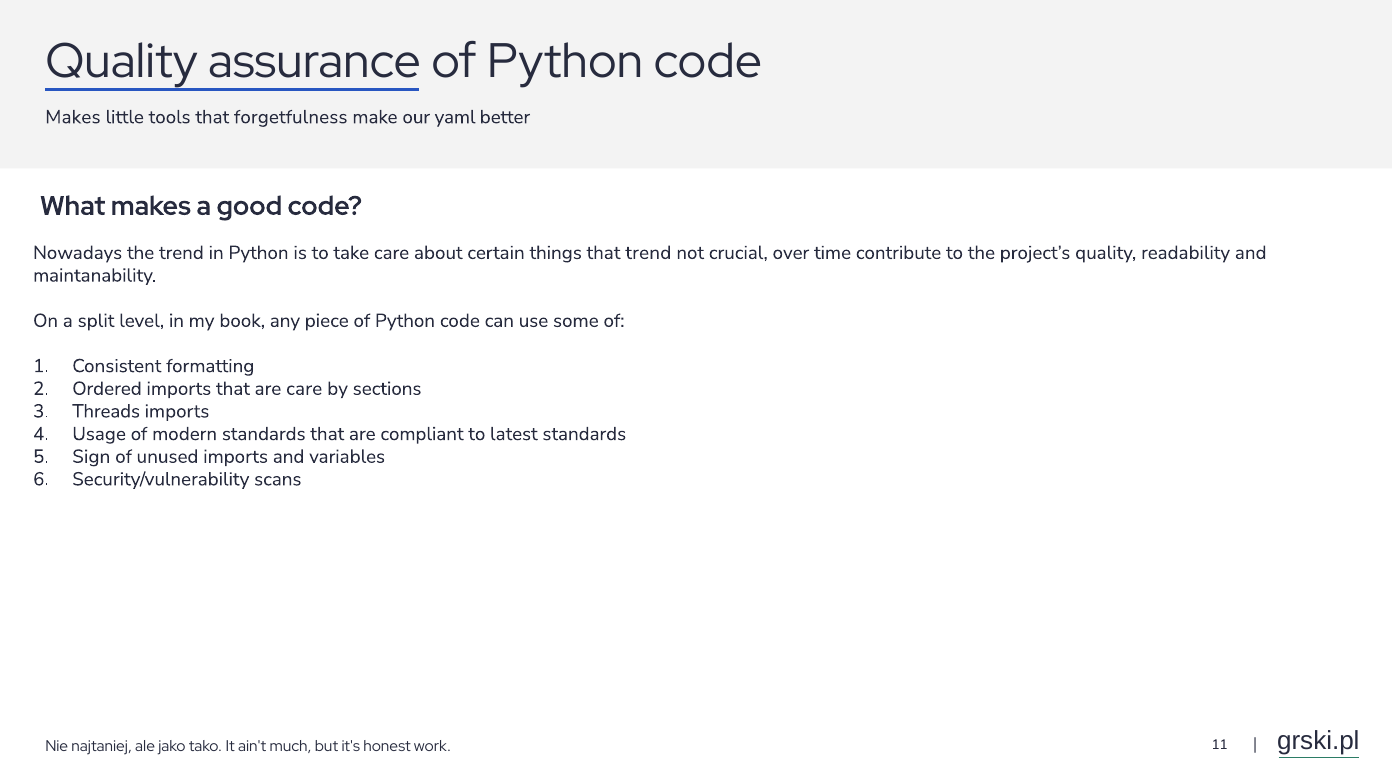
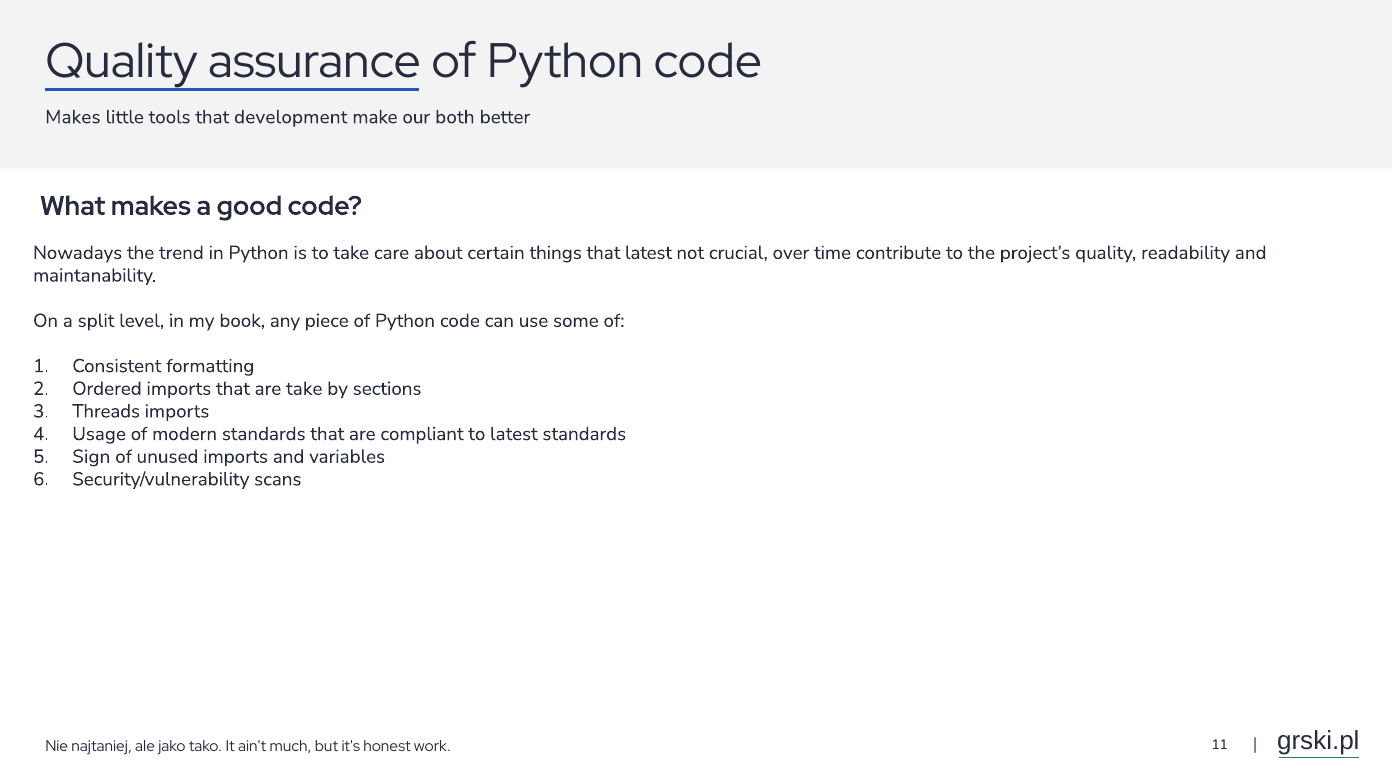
forgetfulness: forgetfulness -> development (291, 117)
yaml: yaml -> both (455, 117)
that trend: trend -> latest (648, 253)
are care: care -> take (304, 389)
